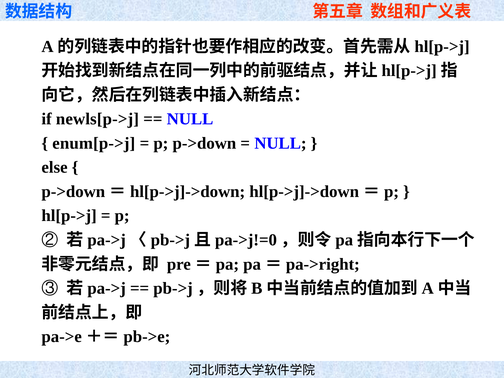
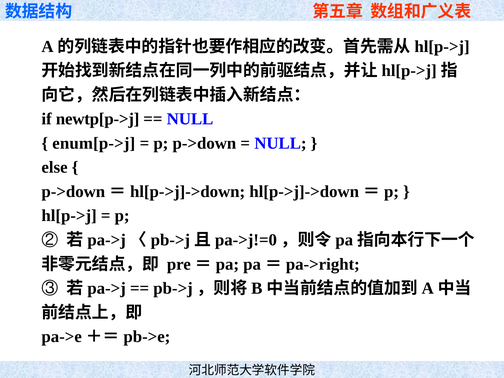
newls[p->j: newls[p->j -> newtp[p->j (98, 119)
